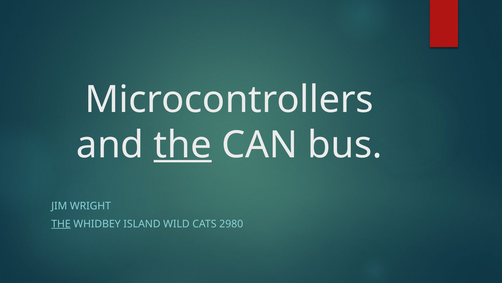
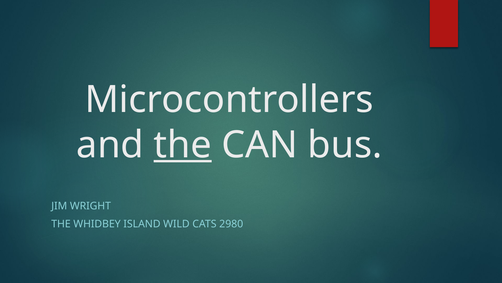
THE underline: present -> none (61, 223)
